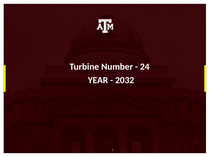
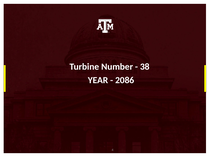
24: 24 -> 38 (145, 67)
2032: 2032 -> 2086 (125, 80)
